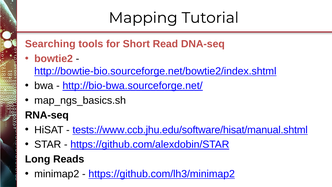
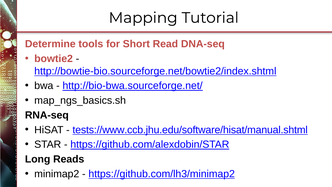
Searching: Searching -> Determine (50, 44)
